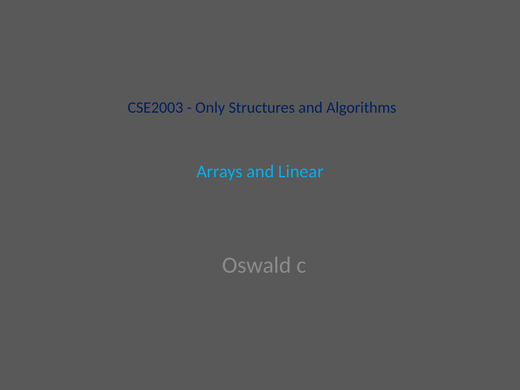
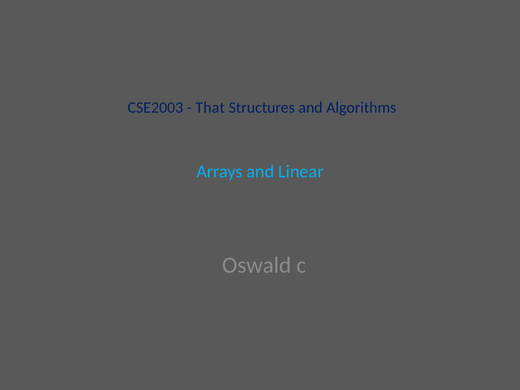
Only: Only -> That (210, 108)
